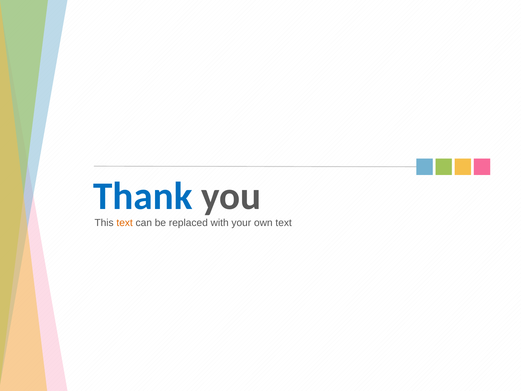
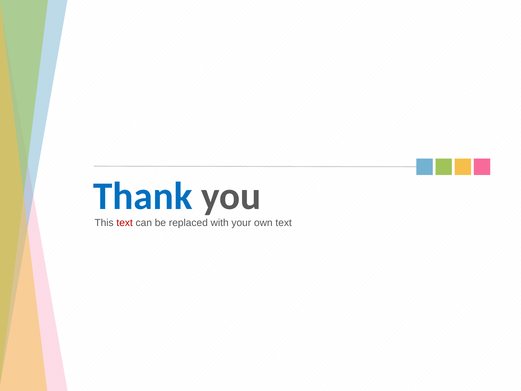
text colour: orange -> red (125, 223)
